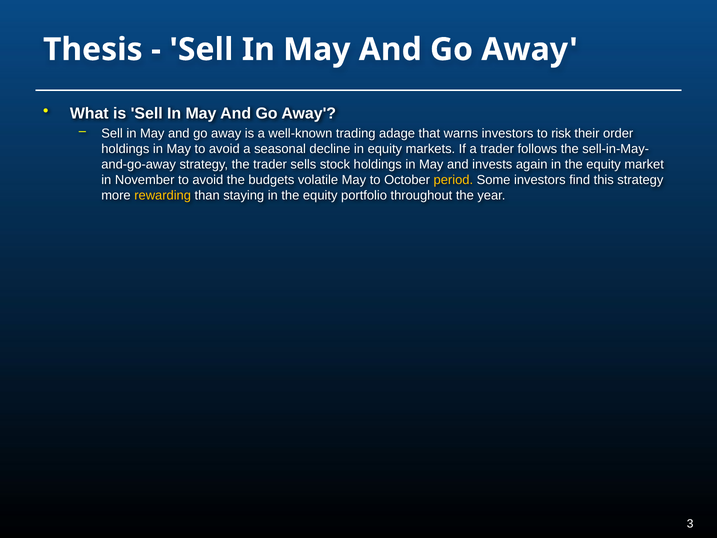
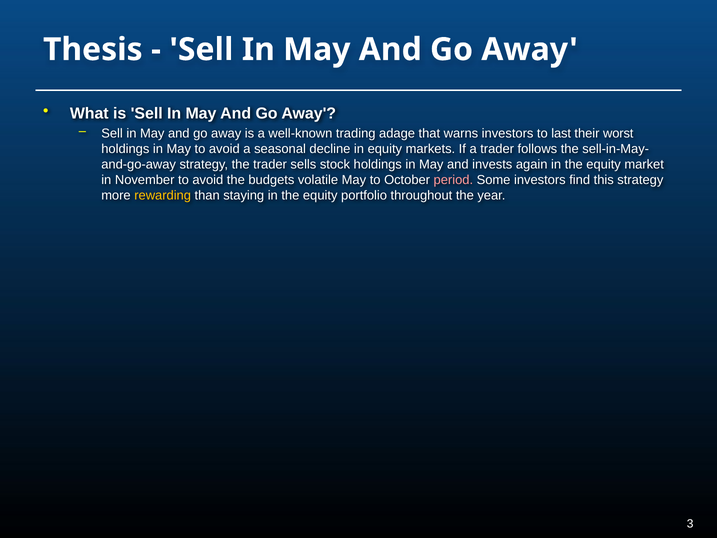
risk: risk -> last (561, 133)
order: order -> worst (618, 133)
period colour: yellow -> pink (453, 180)
